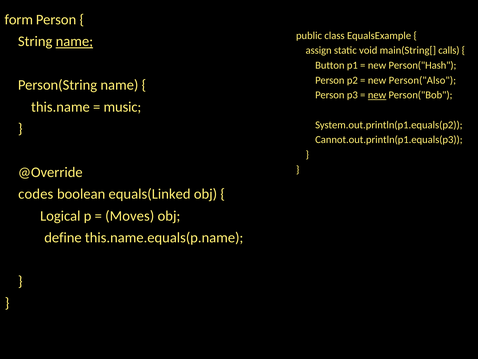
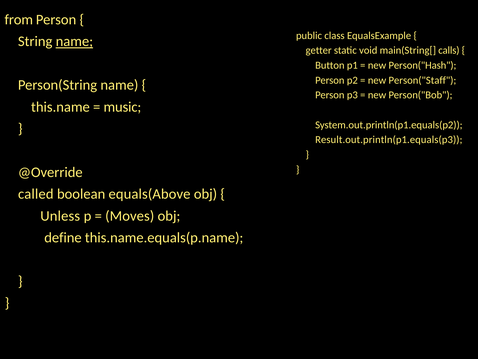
form: form -> from (19, 20)
assign: assign -> getter (319, 50)
Person("Also: Person("Also -> Person("Staff (422, 80)
new underline: present -> none (377, 95)
Cannot.out.println(p1.equals(p3: Cannot.out.println(p1.equals(p3 -> Result.out.println(p1.equals(p3 (389, 140)
codes: codes -> called (36, 194)
equals(Linked: equals(Linked -> equals(Above (149, 194)
Logical: Logical -> Unless (60, 216)
